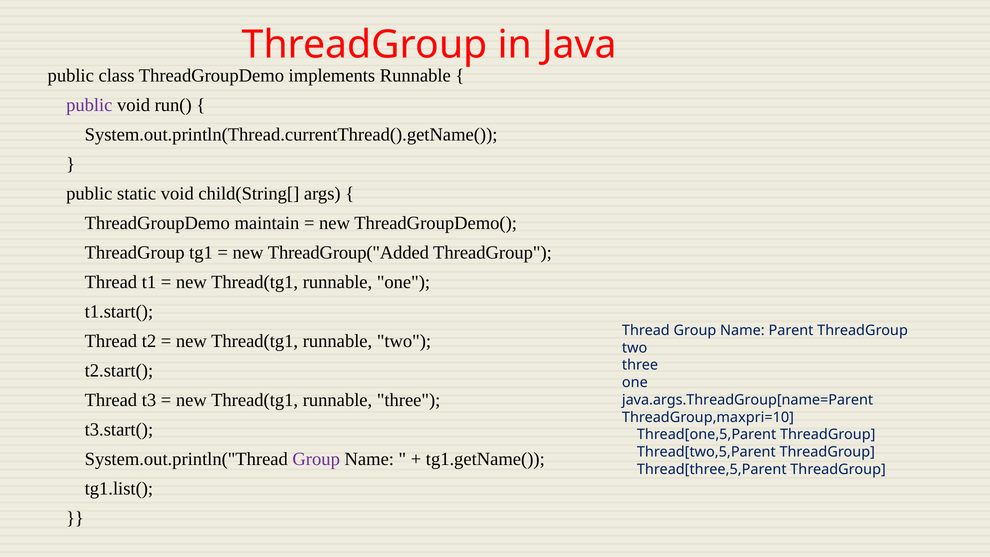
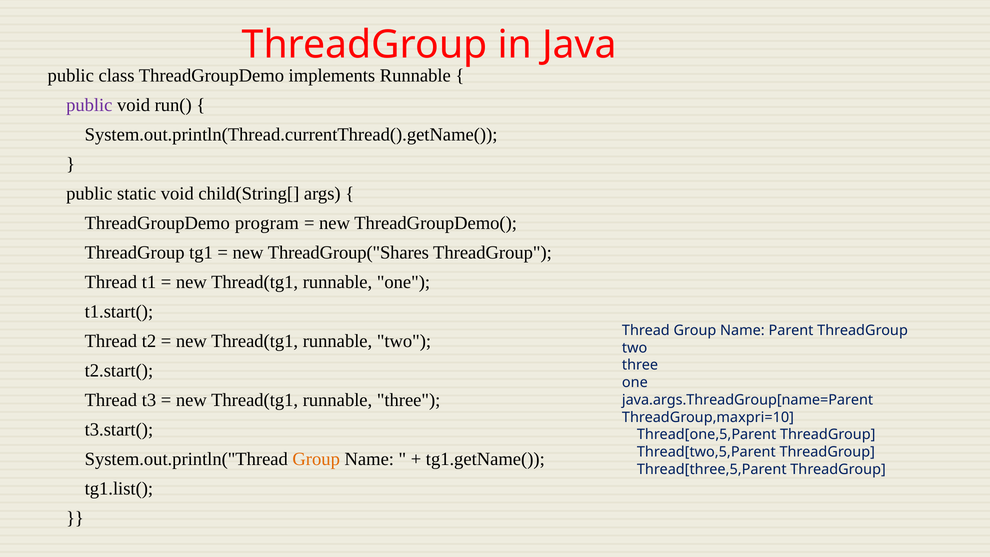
maintain: maintain -> program (267, 223)
ThreadGroup("Added: ThreadGroup("Added -> ThreadGroup("Shares (348, 253)
Group colour: purple -> orange (316, 459)
